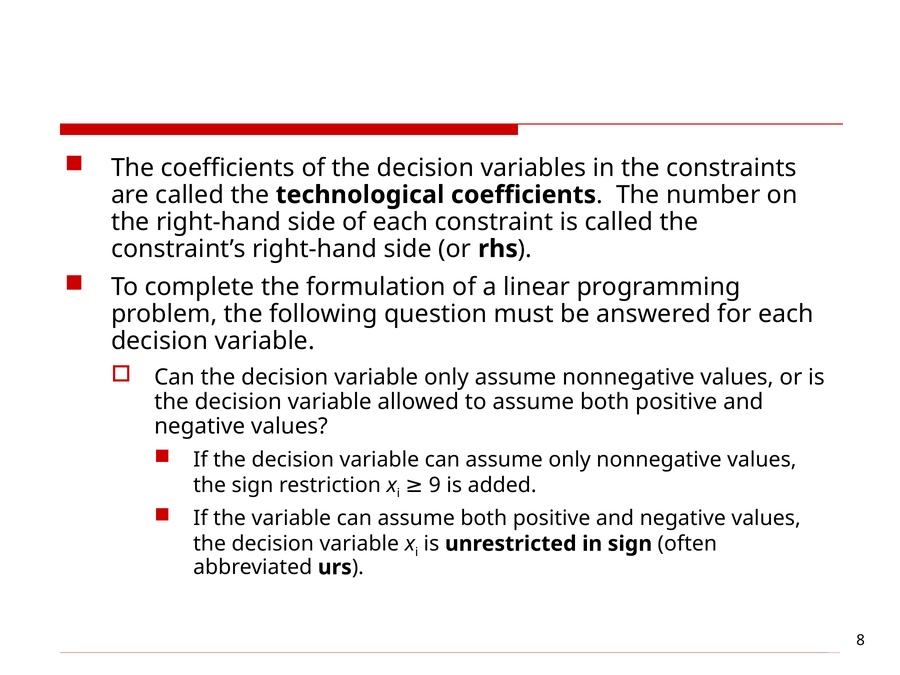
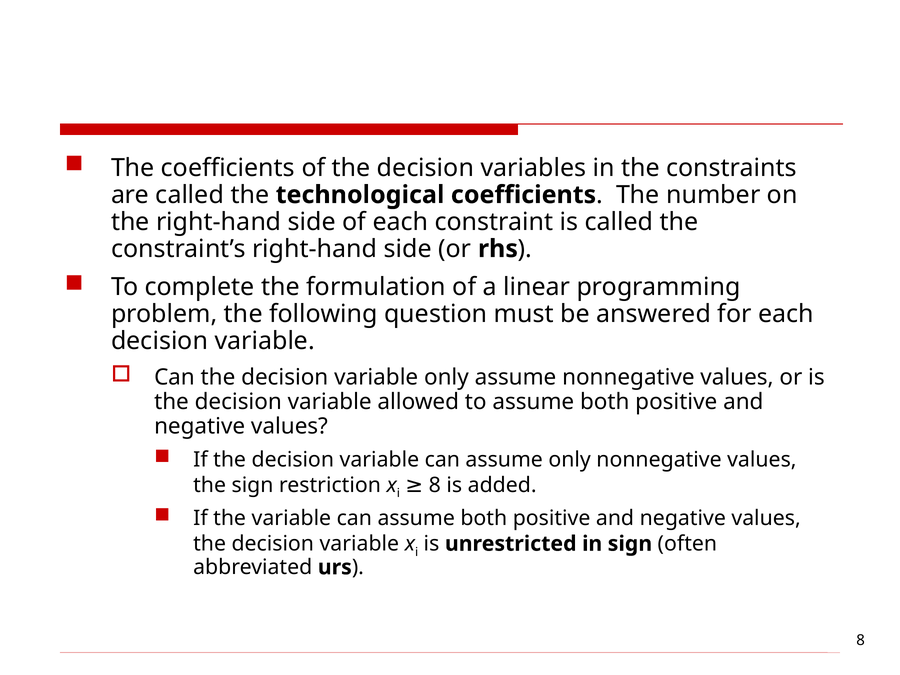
9: 9 -> 8 (435, 485)
